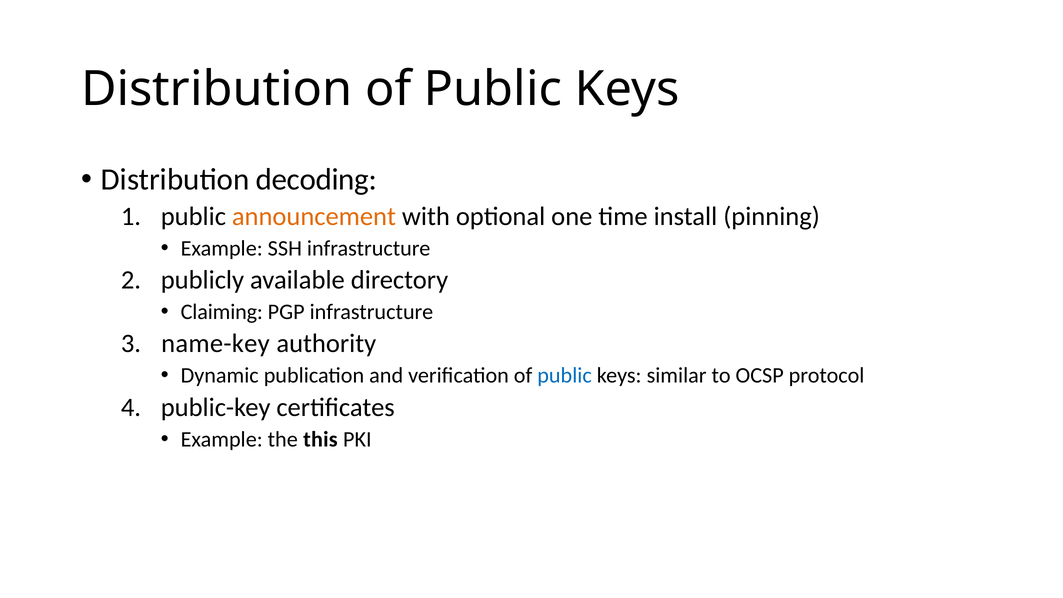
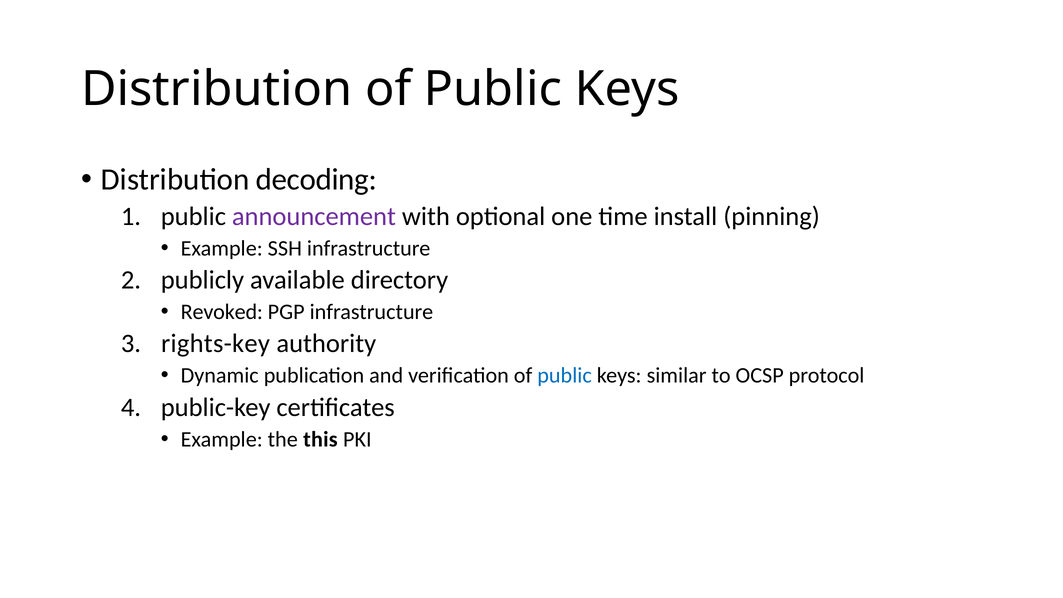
announcement colour: orange -> purple (314, 216)
Claiming: Claiming -> Revoked (222, 312)
name-key: name-key -> rights-key (215, 344)
